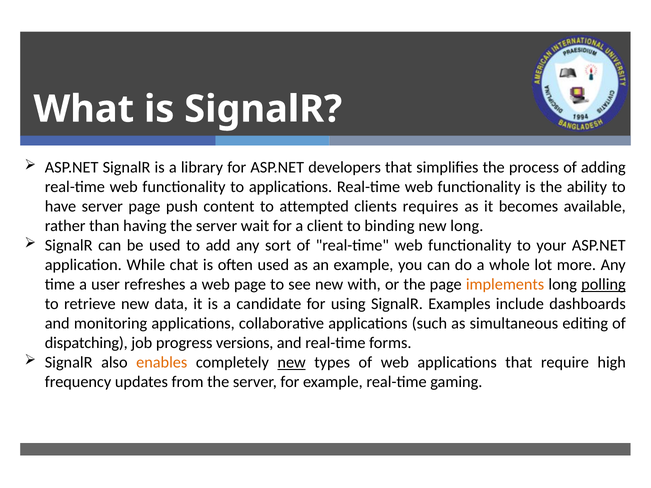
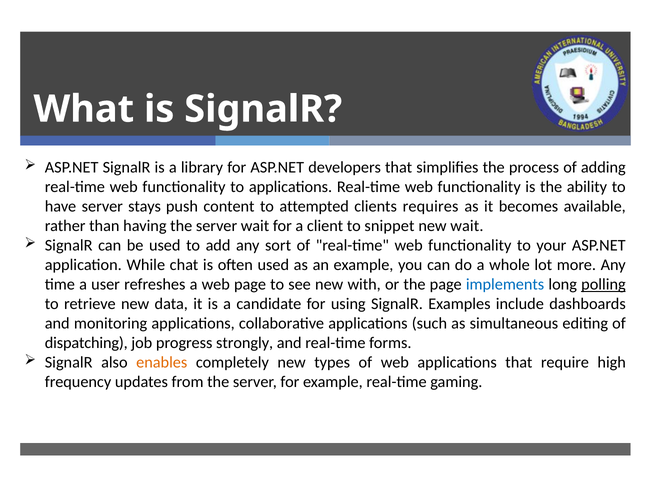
server page: page -> stays (145, 207)
binding: binding -> snippet (389, 226)
new long: long -> wait (467, 226)
implements colour: orange -> blue (505, 285)
versions: versions -> strongly (245, 343)
new underline: present -> none (292, 363)
